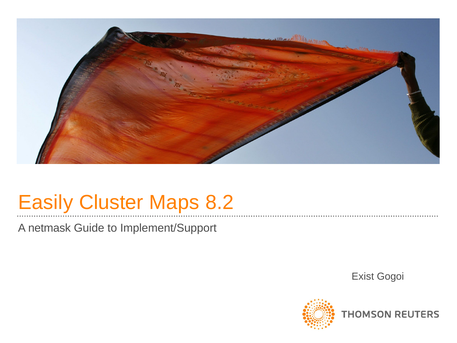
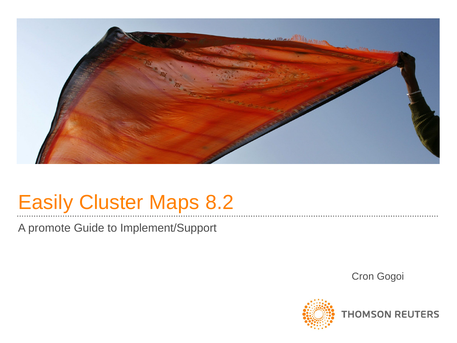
netmask: netmask -> promote (49, 228)
Exist: Exist -> Cron (363, 276)
